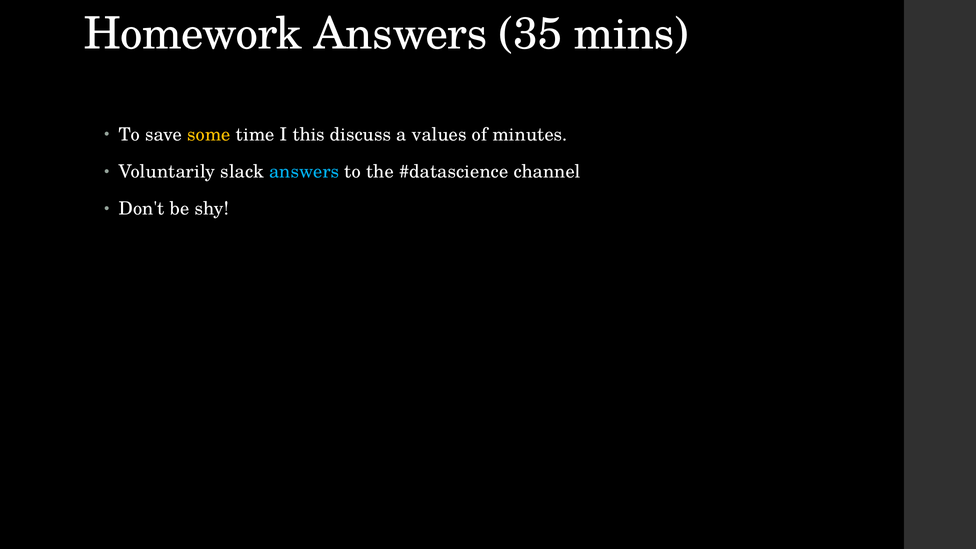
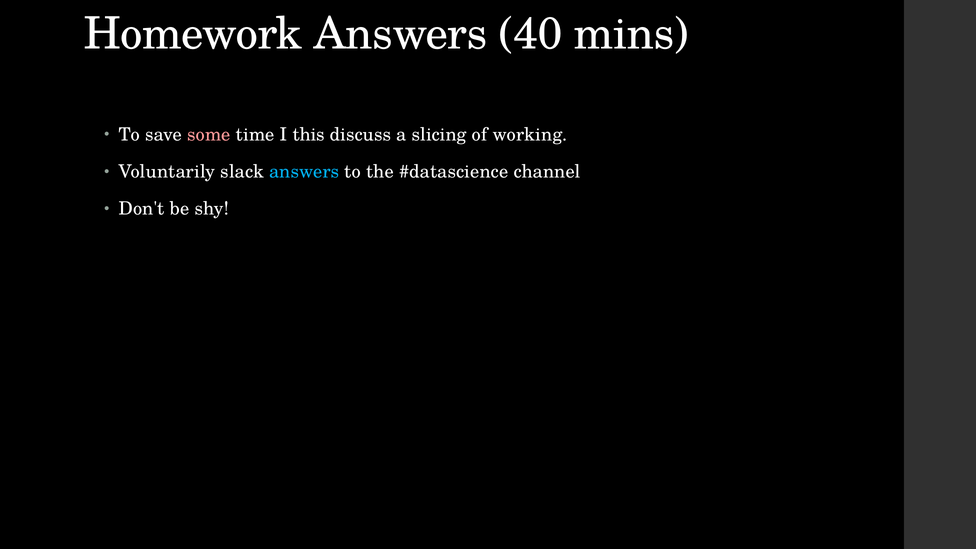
35: 35 -> 40 (531, 34)
some colour: yellow -> pink (209, 135)
values: values -> slicing (439, 135)
minutes: minutes -> working (530, 135)
